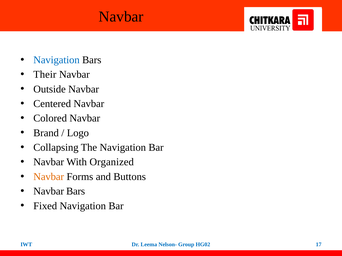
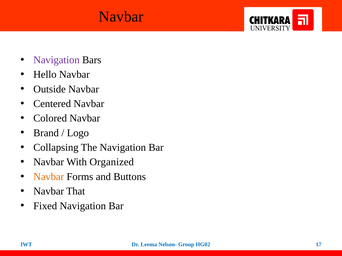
Navigation colour: blue -> purple (56, 60)
Their: Their -> Hello (45, 75)
Navbar Bars: Bars -> That (76, 192)
